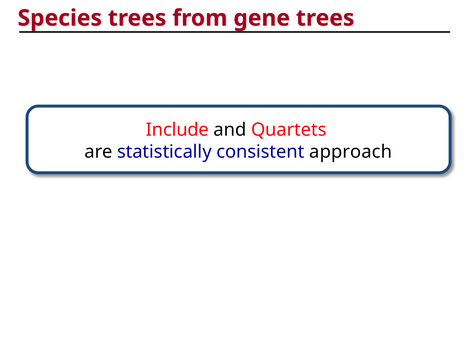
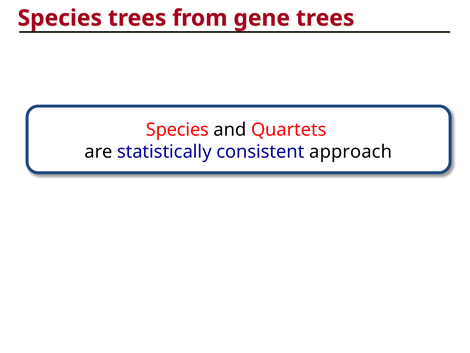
Include: Include -> Species (177, 130)
